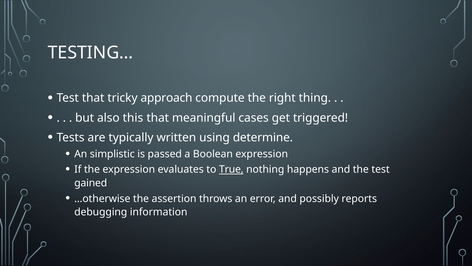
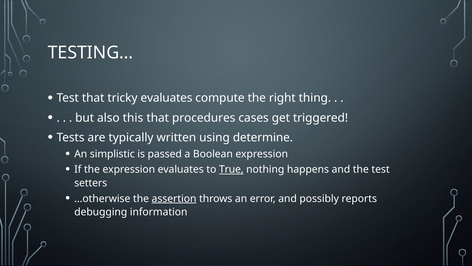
tricky approach: approach -> evaluates (166, 98)
meaningful: meaningful -> procedures (204, 118)
gained: gained -> setters (91, 183)
assertion underline: none -> present (174, 198)
